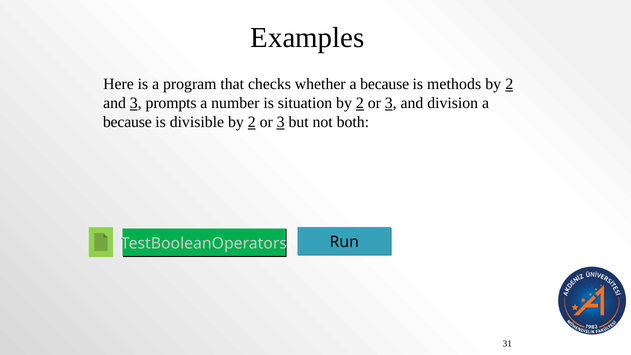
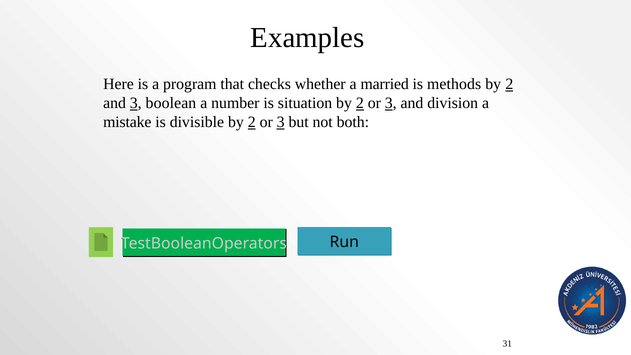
whether a because: because -> married (385, 84)
prompts: prompts -> boolean (171, 103)
because: because -> mistake (127, 122)
